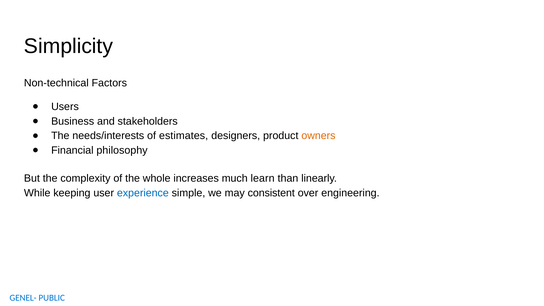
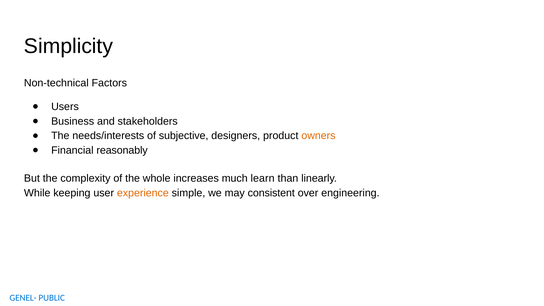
estimates: estimates -> subjective (184, 136)
philosophy: philosophy -> reasonably (122, 150)
experience colour: blue -> orange (143, 193)
